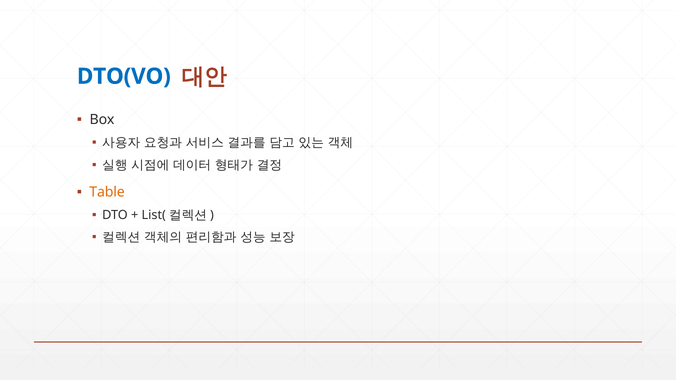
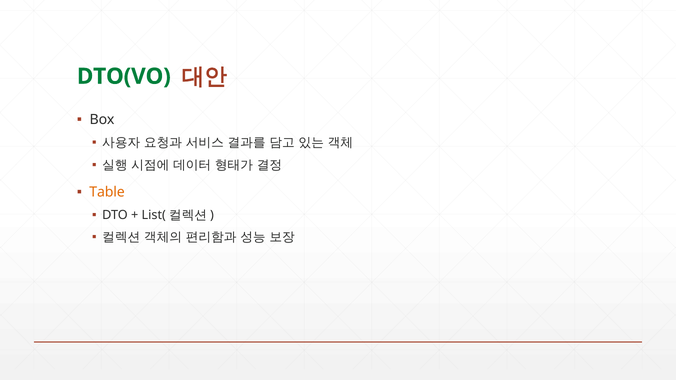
DTO(VO colour: blue -> green (124, 76)
